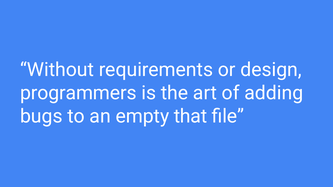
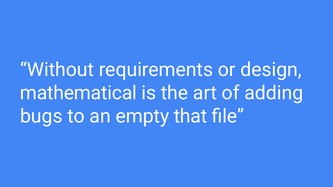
programmers: programmers -> mathematical (78, 93)
